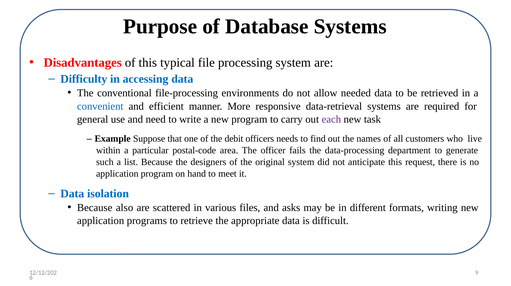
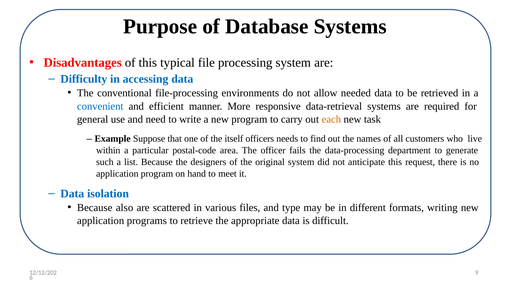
each colour: purple -> orange (331, 120)
debit: debit -> itself (234, 139)
asks: asks -> type (291, 208)
